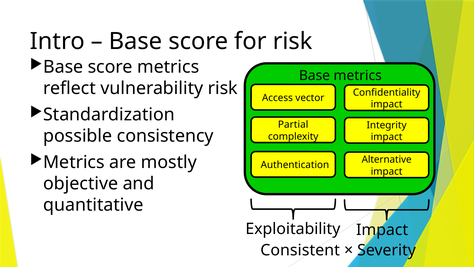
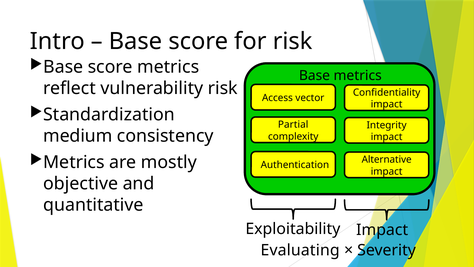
possible: possible -> medium (78, 136)
Consistent: Consistent -> Evaluating (300, 250)
